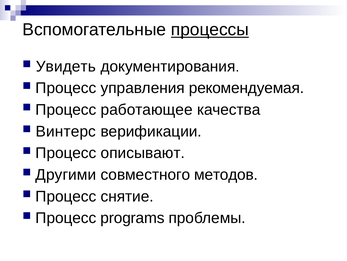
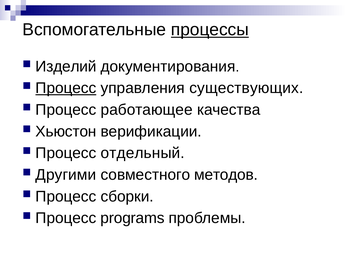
Увидеть: Увидеть -> Изделий (66, 66)
Процесс underline: none -> present (66, 88)
рекомендуемая: рекомендуемая -> существующих (246, 88)
Винтерс: Винтерс -> Хьюстон (66, 131)
описывают: описывают -> отдельный (143, 153)
снятие: снятие -> сборки (127, 196)
